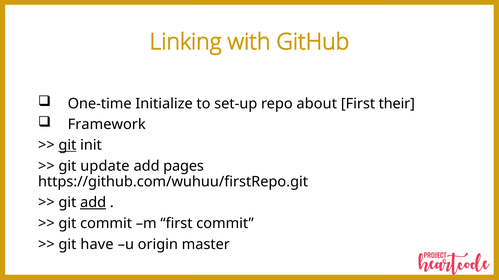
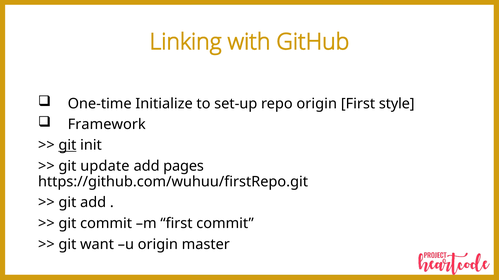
repo about: about -> origin (317, 104)
their: their -> style (397, 104)
add underline: present -> none (93, 203)
have: have -> want (97, 245)
